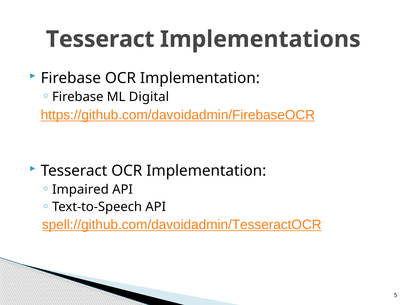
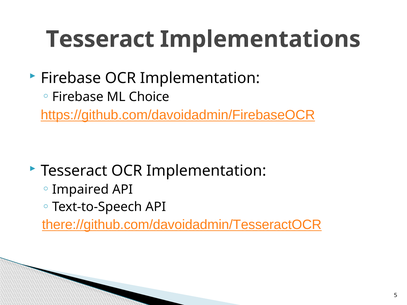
Digital: Digital -> Choice (149, 97)
spell://github.com/davoidadmin/TesseractOCR: spell://github.com/davoidadmin/TesseractOCR -> there://github.com/davoidadmin/TesseractOCR (182, 225)
